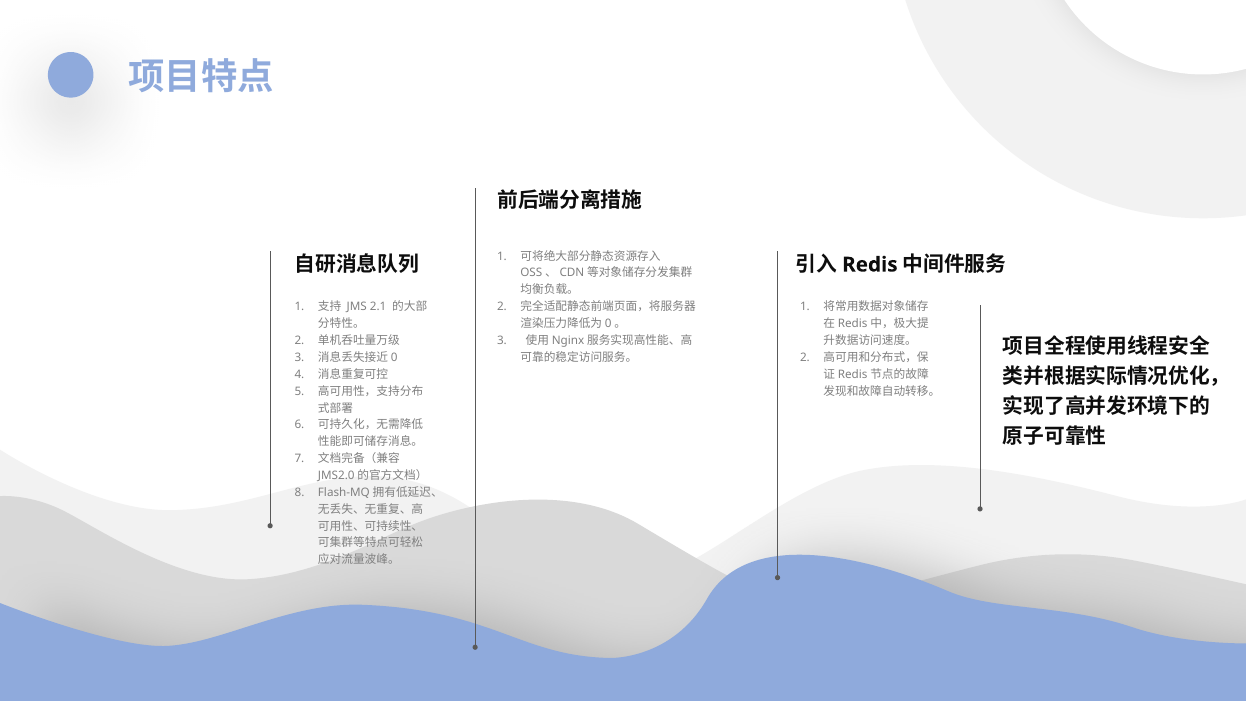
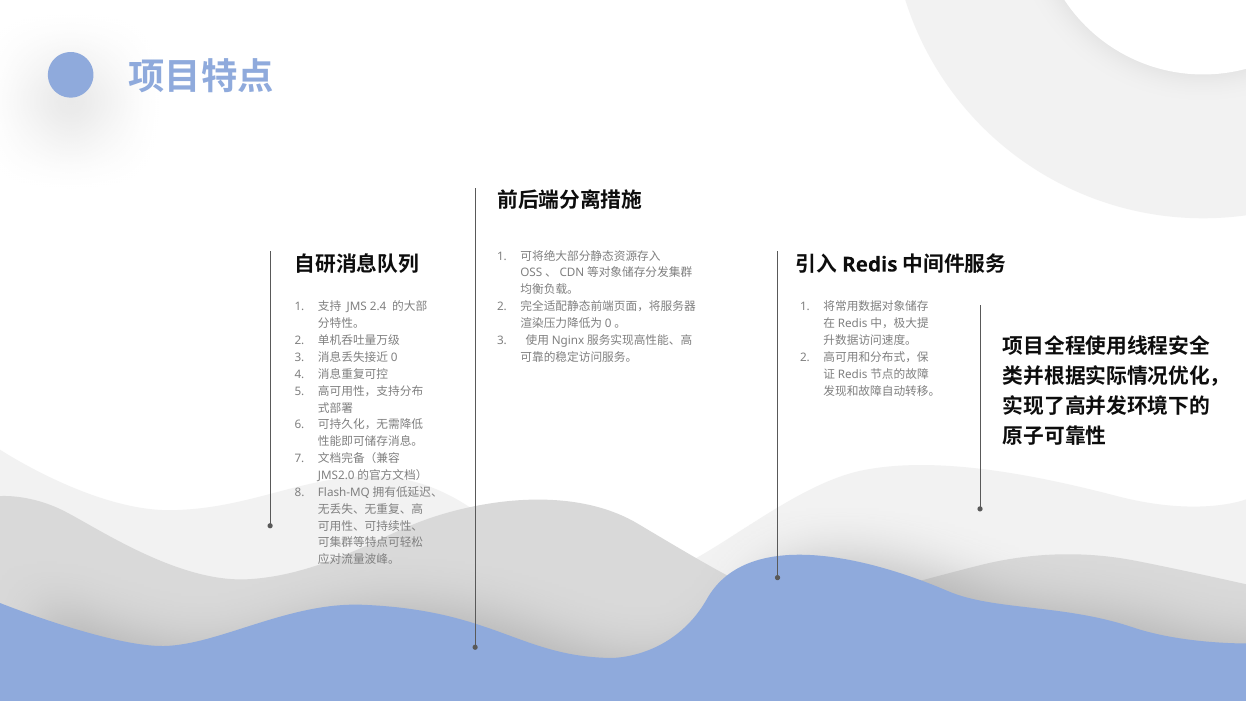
2.1: 2.1 -> 2.4 (378, 307)
